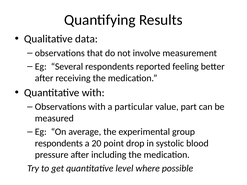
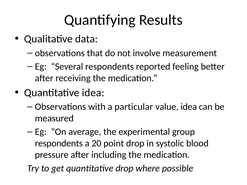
Quantitative with: with -> idea (93, 93)
value part: part -> idea (189, 107)
quantitative level: level -> drop (124, 168)
